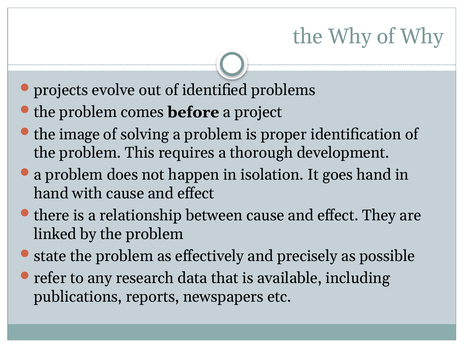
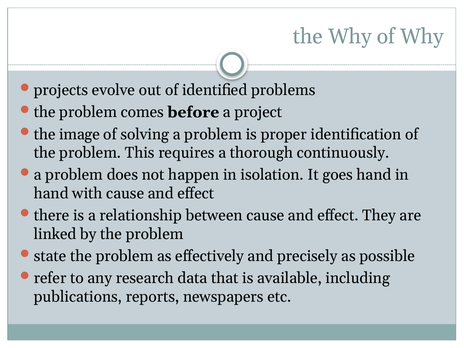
development: development -> continuously (343, 153)
